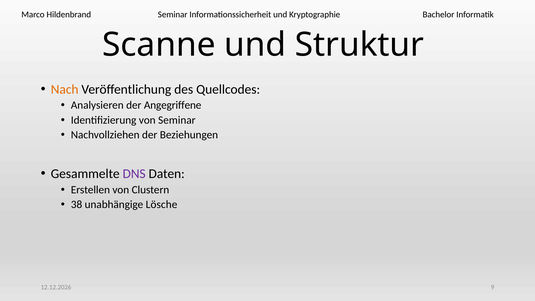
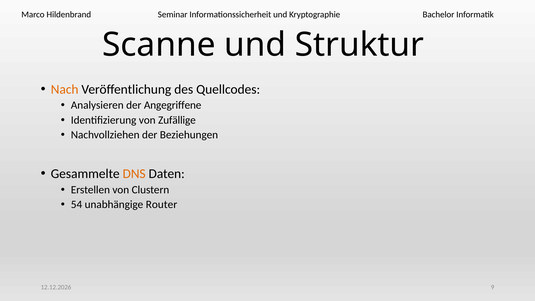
von Seminar: Seminar -> Zufällige (177, 120)
DNS colour: purple -> orange (134, 174)
38: 38 -> 54 (77, 205)
Lösche: Lösche -> Router (162, 205)
